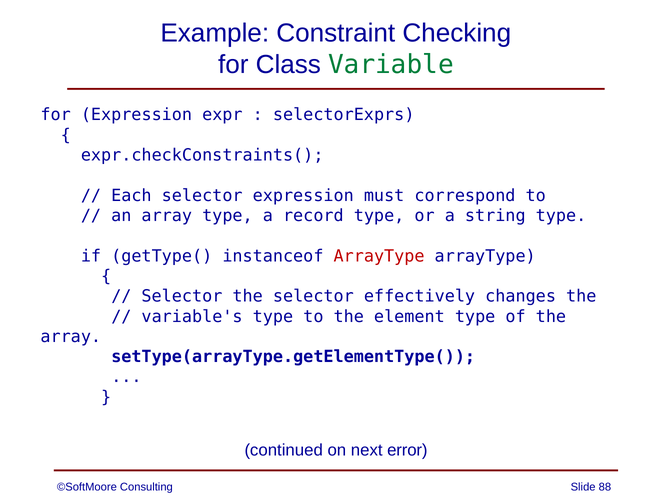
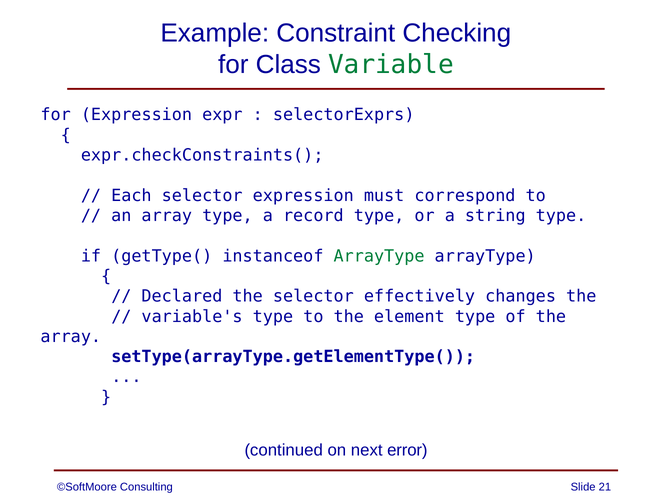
ArrayType colour: red -> green (379, 256)
Selector: Selector -> Declared (182, 296)
88: 88 -> 21 (605, 487)
